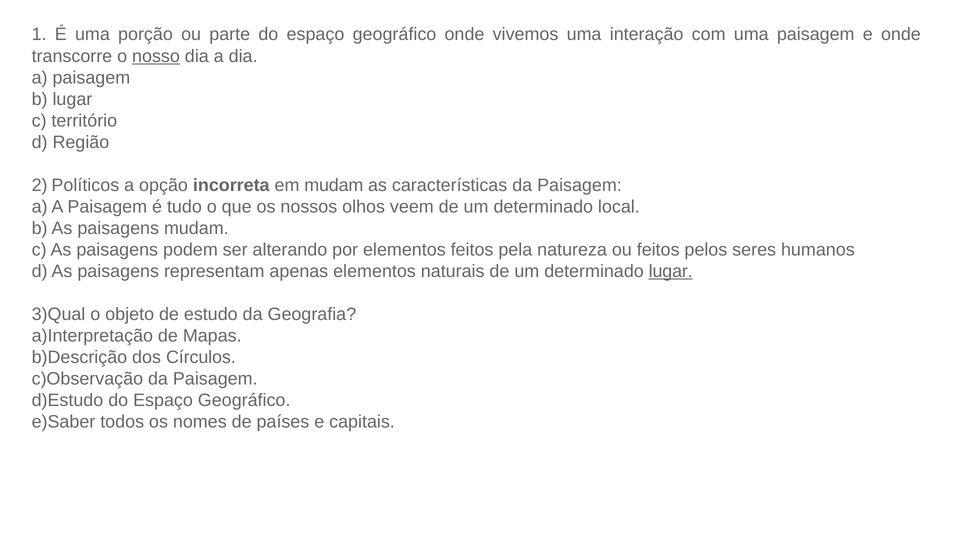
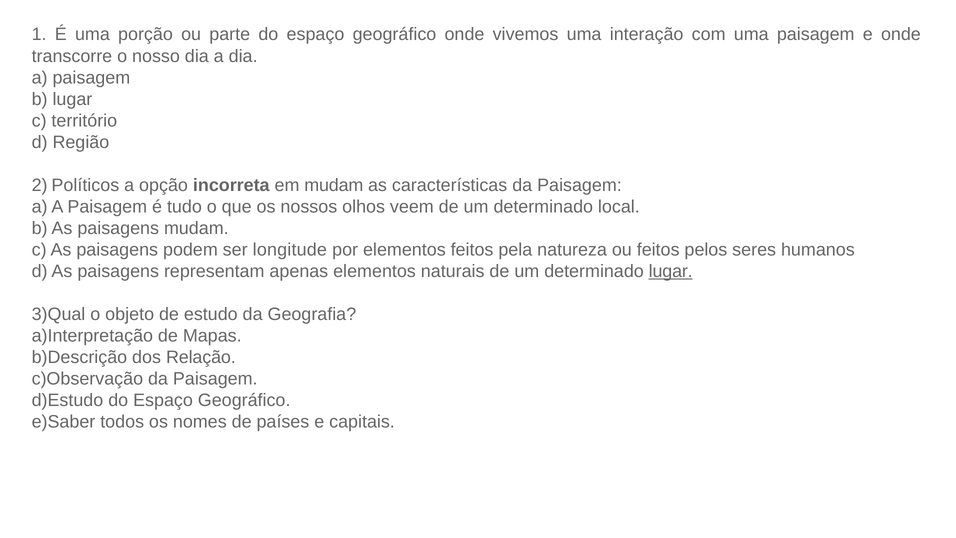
nosso underline: present -> none (156, 56)
alterando: alterando -> longitude (290, 250)
Círculos: Círculos -> Relação (201, 357)
